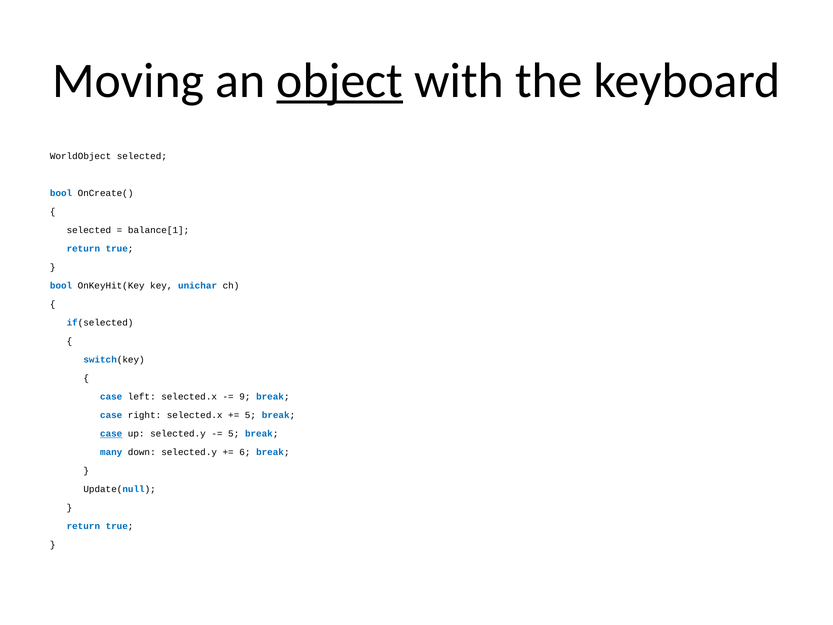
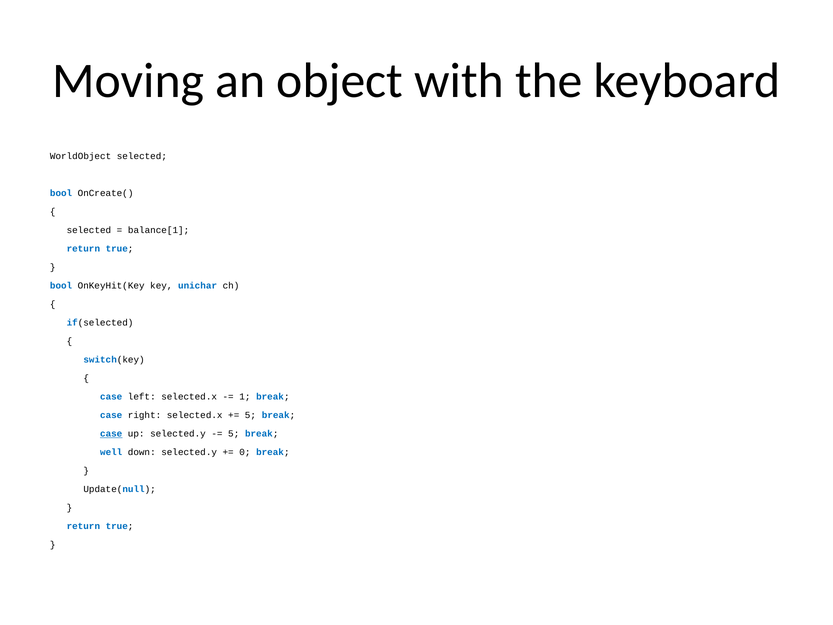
object underline: present -> none (340, 81)
9: 9 -> 1 (245, 397)
many: many -> well (111, 452)
6: 6 -> 0 (245, 452)
